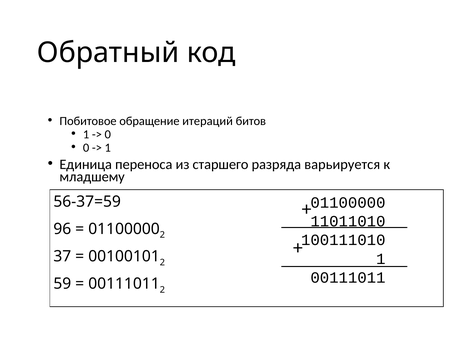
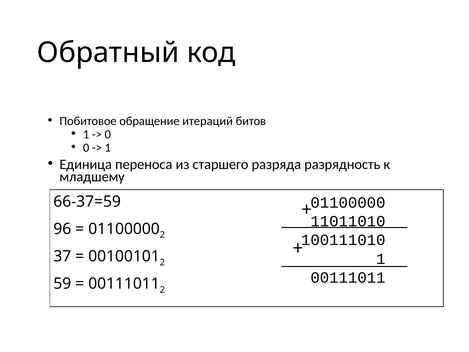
варьируется: варьируется -> разрядность (342, 164)
56-37=59: 56-37=59 -> 66-37=59 (87, 202)
